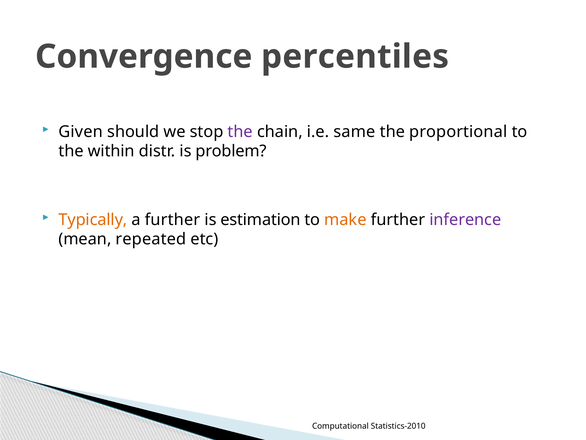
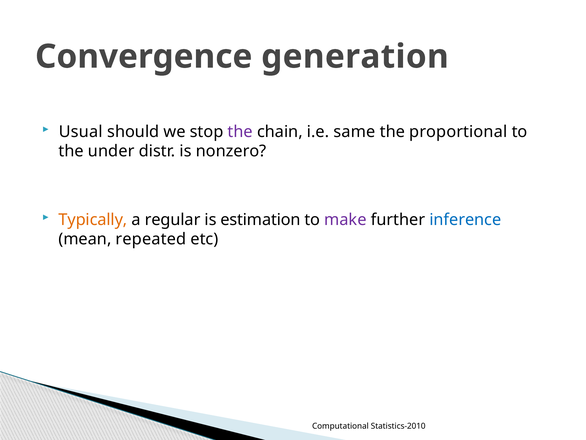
percentiles: percentiles -> generation (355, 57)
Given: Given -> Usual (81, 132)
within: within -> under (111, 151)
problem: problem -> nonzero (231, 151)
a further: further -> regular (173, 219)
make colour: orange -> purple (345, 219)
inference colour: purple -> blue (465, 219)
